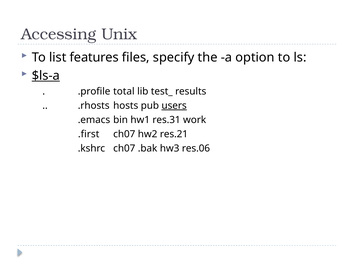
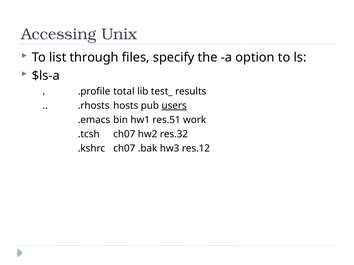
features: features -> through (94, 58)
$ls-a underline: present -> none (46, 76)
res.31: res.31 -> res.51 (166, 120)
.first: .first -> .tcsh (89, 134)
res.21: res.21 -> res.32 (174, 134)
res.06: res.06 -> res.12 (196, 149)
